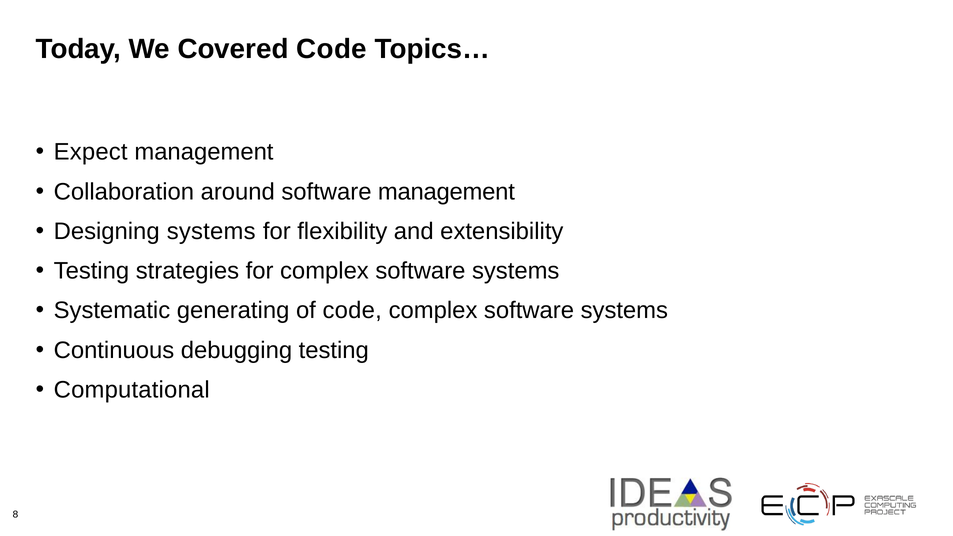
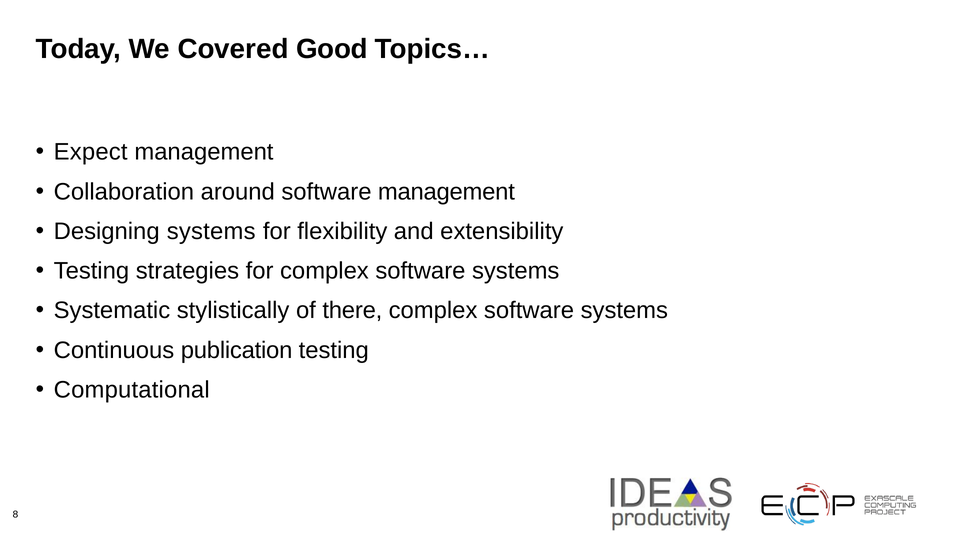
Covered Code: Code -> Good (332, 49)
generating: generating -> stylistically (233, 311)
of code: code -> there (352, 311)
debugging: debugging -> publication (237, 350)
